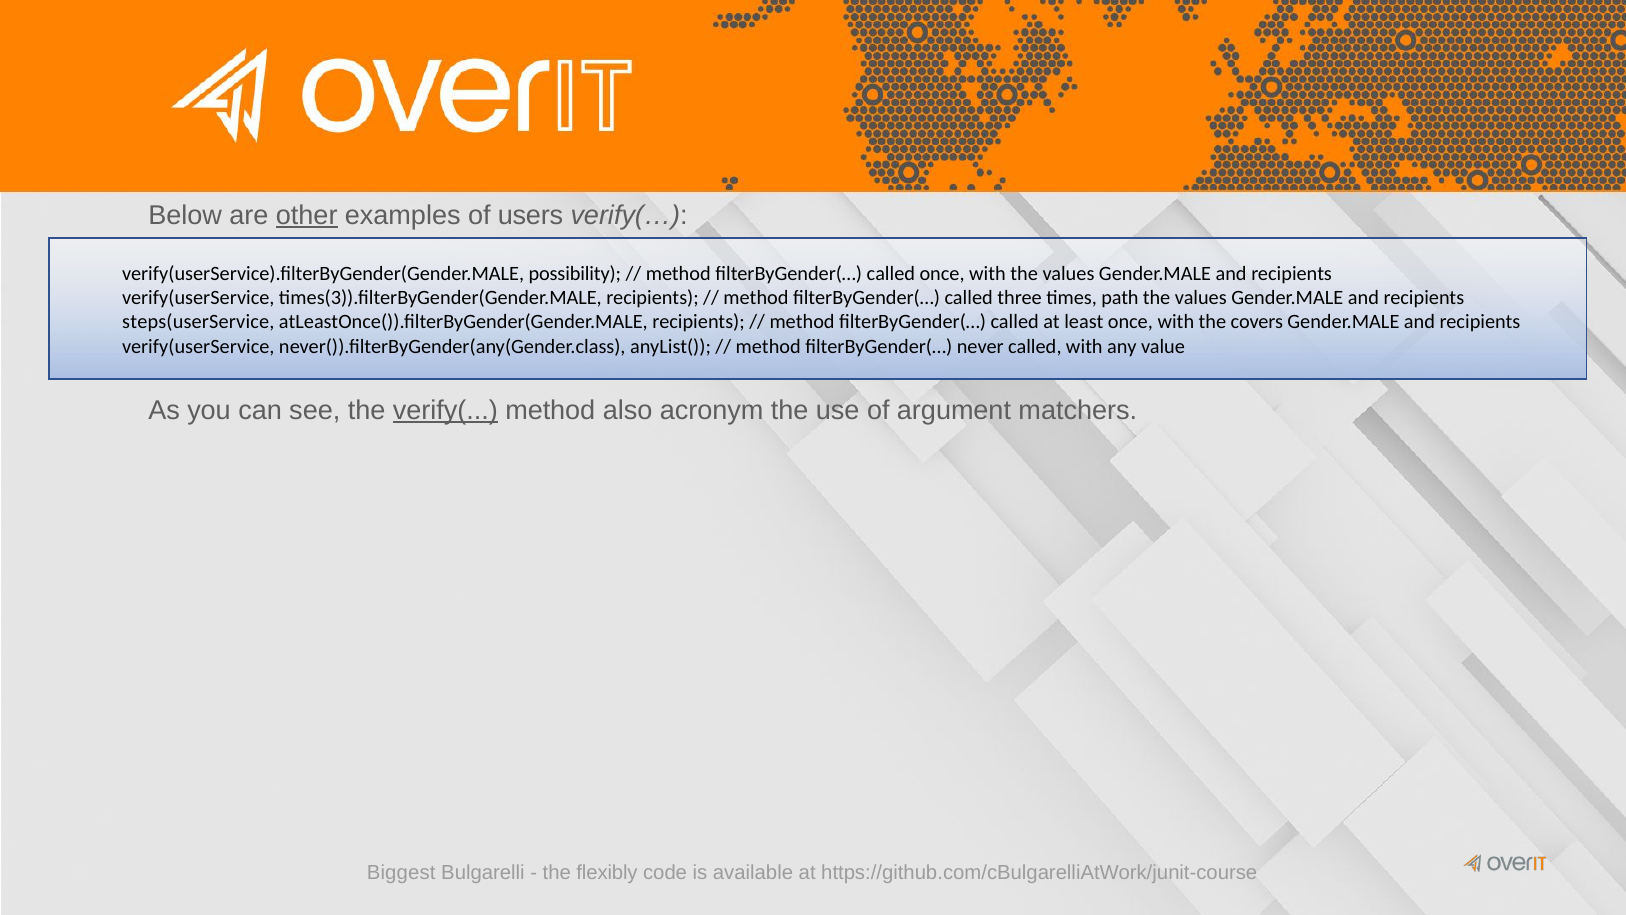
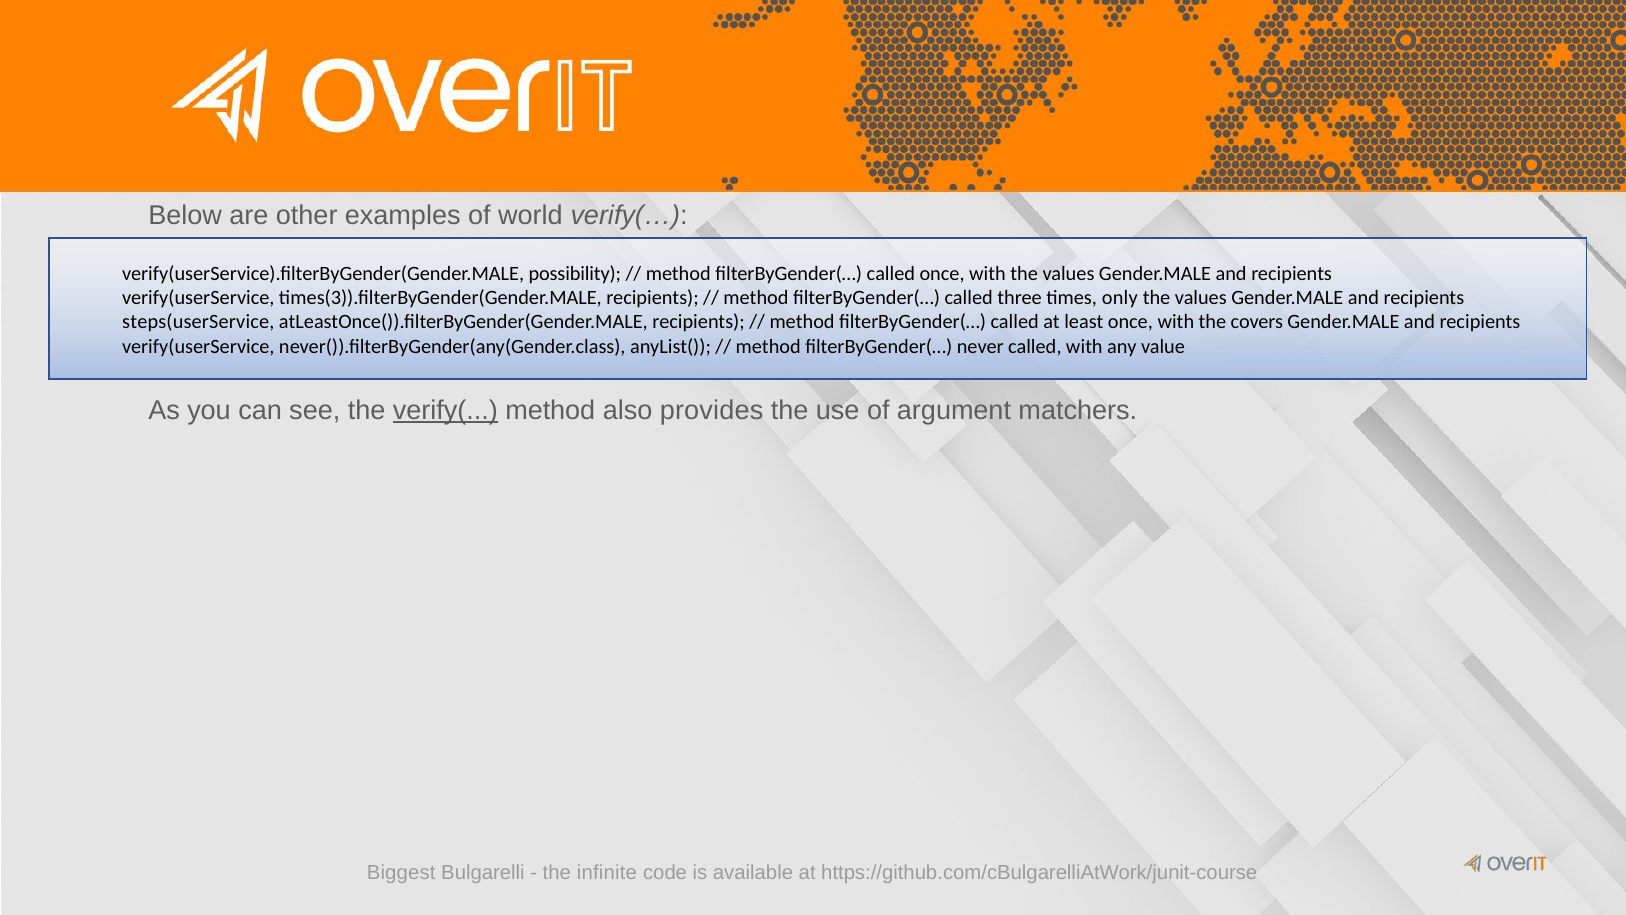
other underline: present -> none (307, 216)
users: users -> world (530, 216)
path: path -> only (1120, 298)
acronym: acronym -> provides (712, 410)
flexibly: flexibly -> infinite (607, 873)
